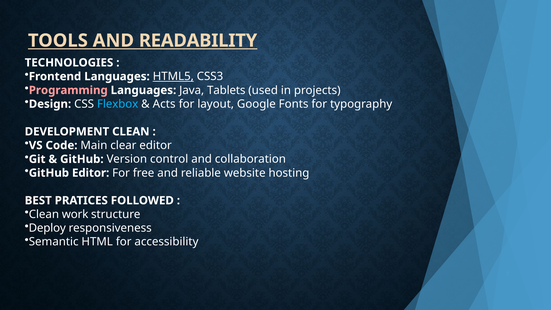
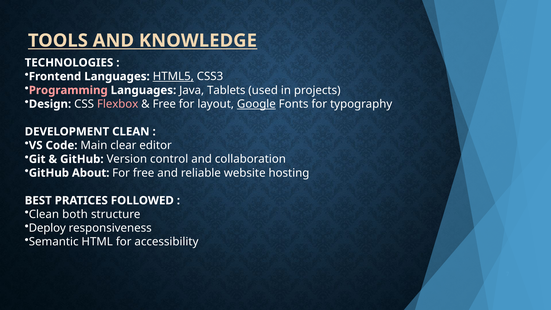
READABILITY: READABILITY -> KNOWLEDGE (198, 41)
Flexbox colour: light blue -> pink (118, 104)
Acts: Acts -> Free (164, 104)
Google underline: none -> present (256, 104)
GitHub Editor: Editor -> About (91, 173)
work: work -> both (75, 214)
